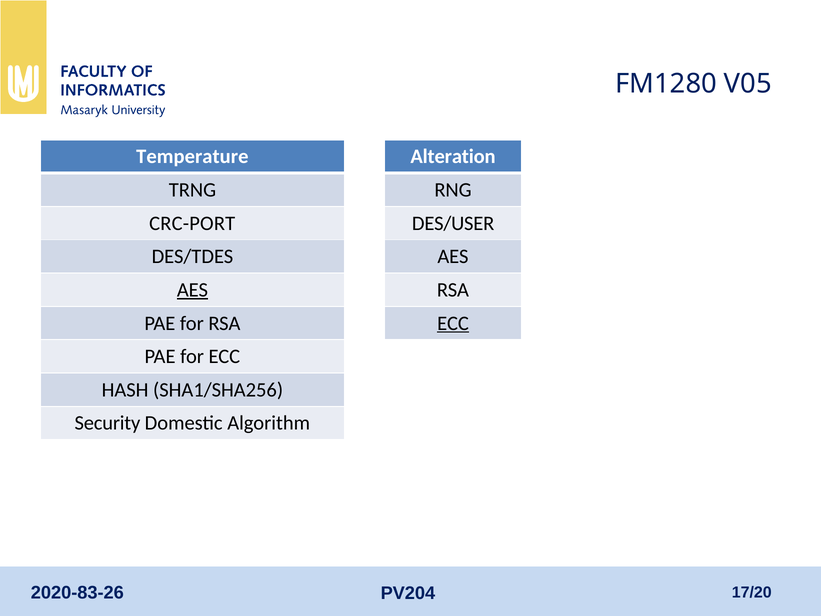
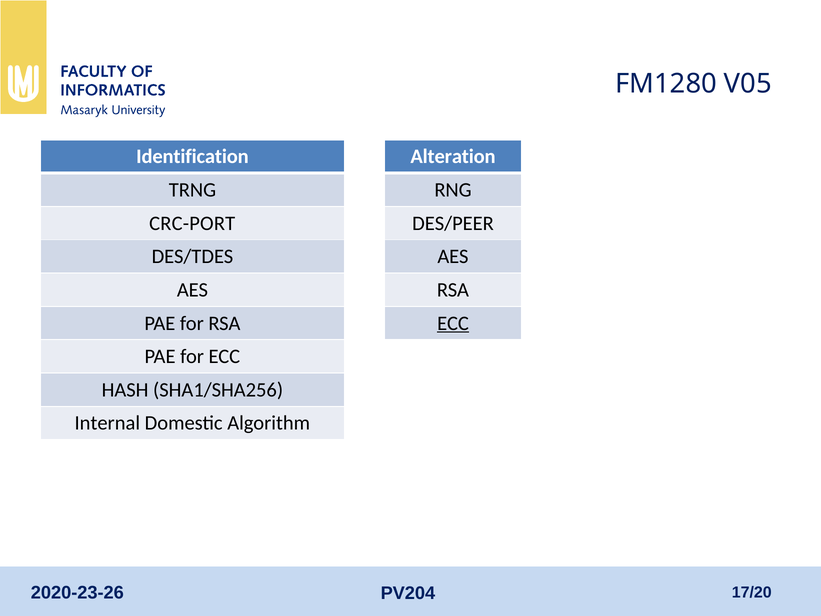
Temperature: Temperature -> Identification (192, 157)
DES/USER: DES/USER -> DES/PEER (453, 223)
AES underline: present -> none (192, 290)
Security: Security -> Internal (107, 423)
2020-83-26: 2020-83-26 -> 2020-23-26 (77, 592)
